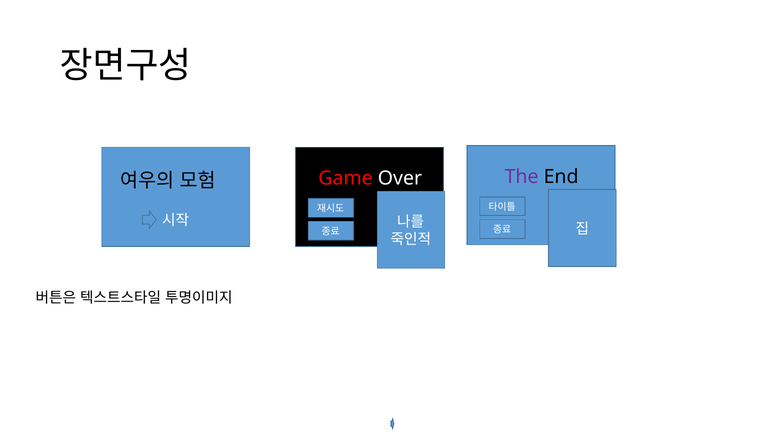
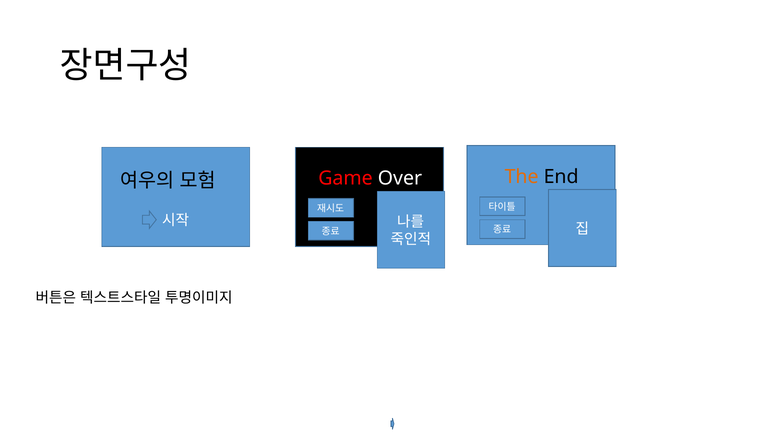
The colour: purple -> orange (522, 177)
